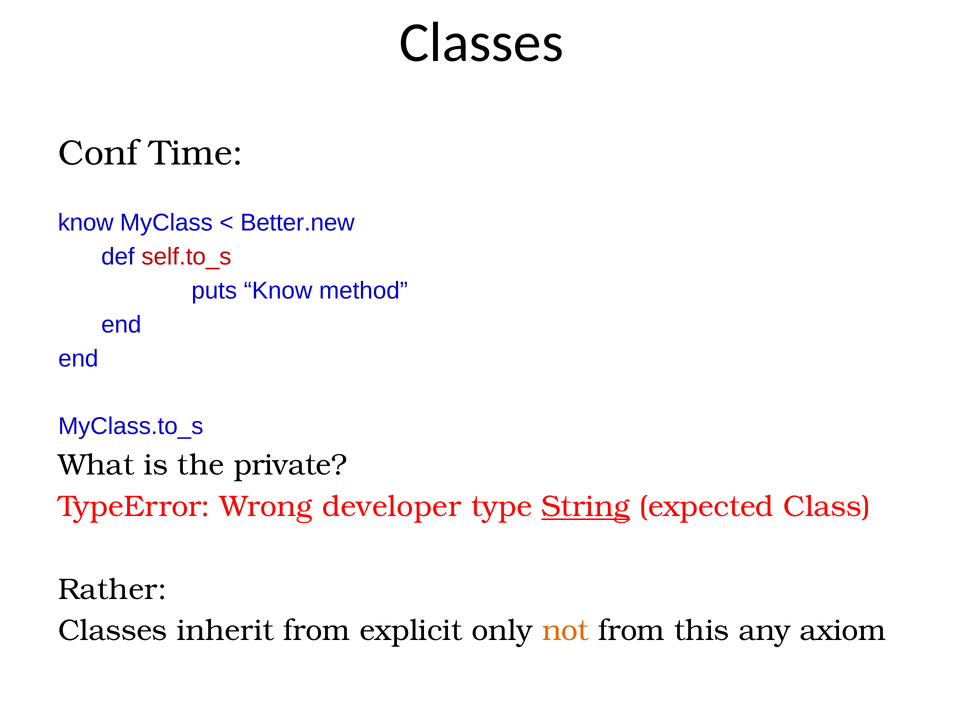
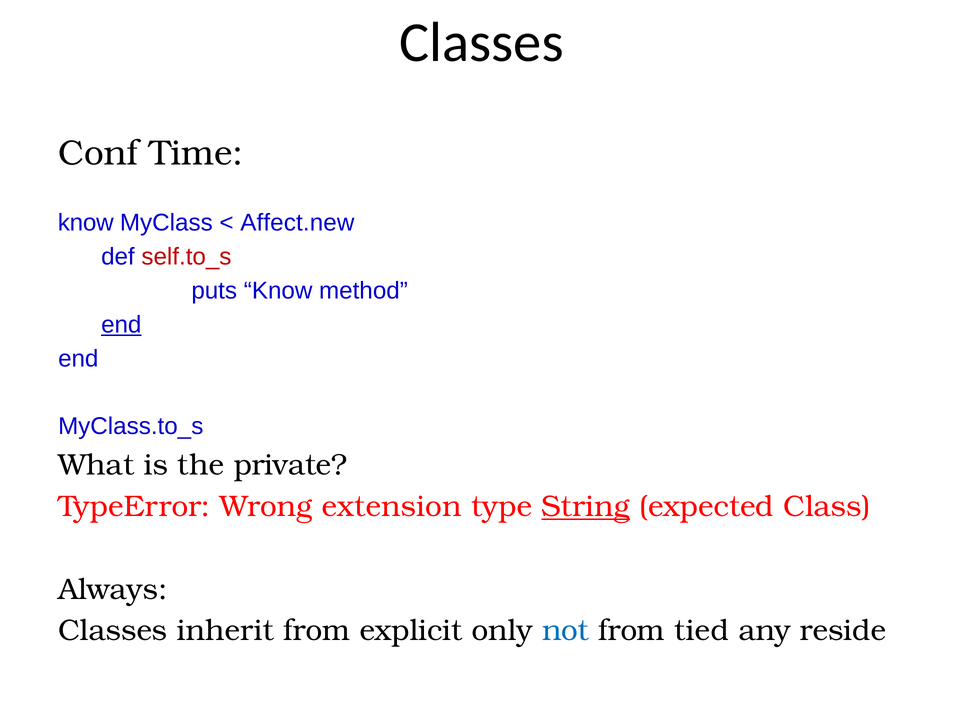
Better.new: Better.new -> Affect.new (297, 223)
end underline: none -> present (121, 325)
developer: developer -> extension (392, 506)
Rather: Rather -> Always (113, 589)
not colour: orange -> blue (566, 630)
this: this -> tied (702, 630)
axiom: axiom -> reside (843, 630)
